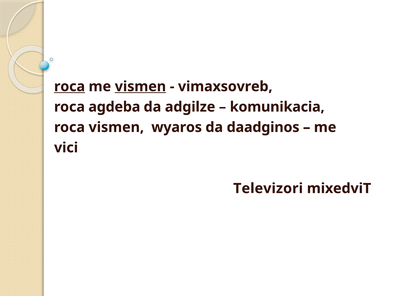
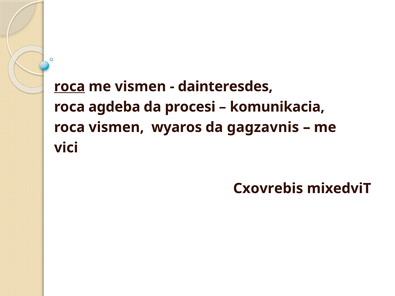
vismen underline: present -> none (140, 87)
vimaxsovreb: vimaxsovreb -> dainteresdes (225, 87)
adgilze: adgilze -> procesi (190, 107)
daadginos: daadginos -> gagzavnis (263, 127)
Televizori: Televizori -> Cxovrebis (268, 189)
